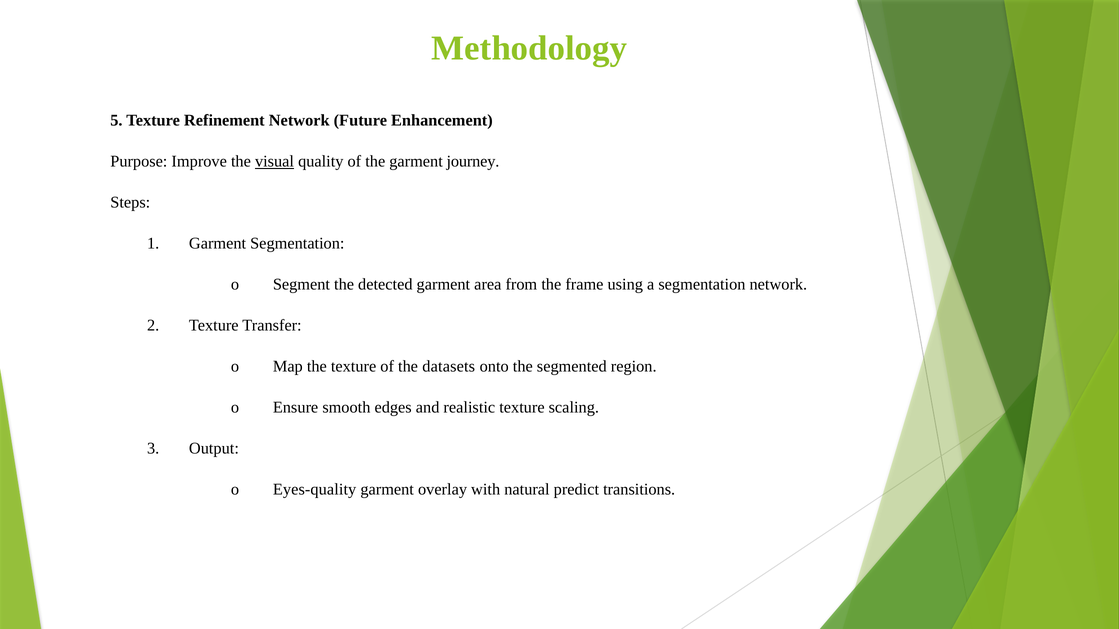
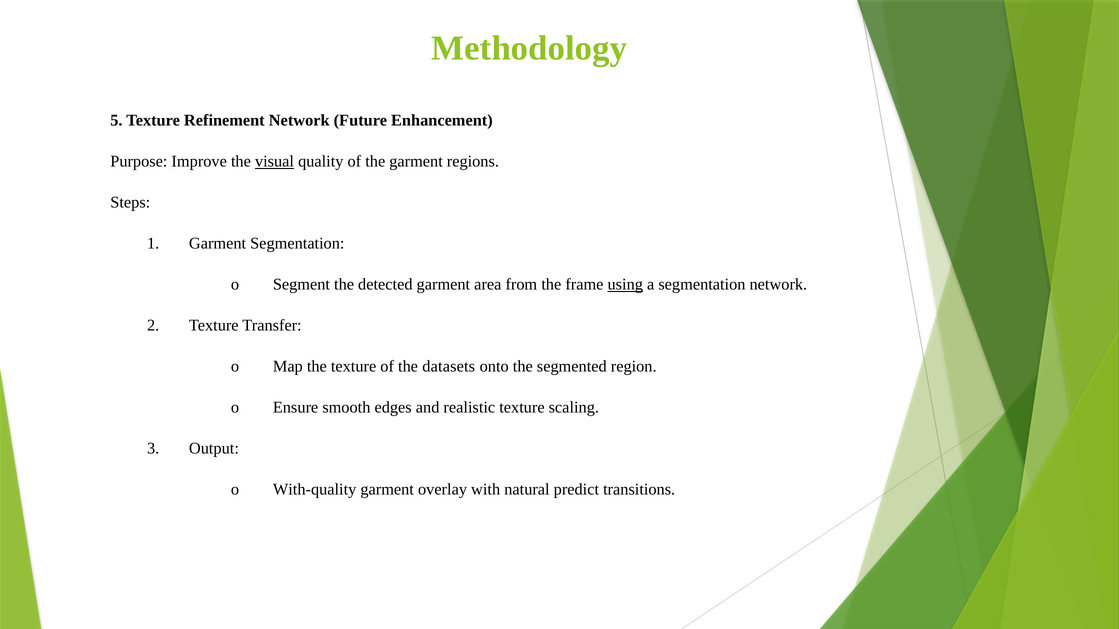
journey: journey -> regions (473, 161)
using underline: none -> present (625, 285)
Eyes-quality: Eyes-quality -> With-quality (315, 490)
